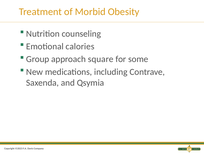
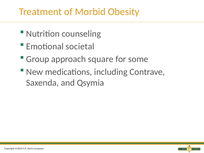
calories: calories -> societal (80, 46)
